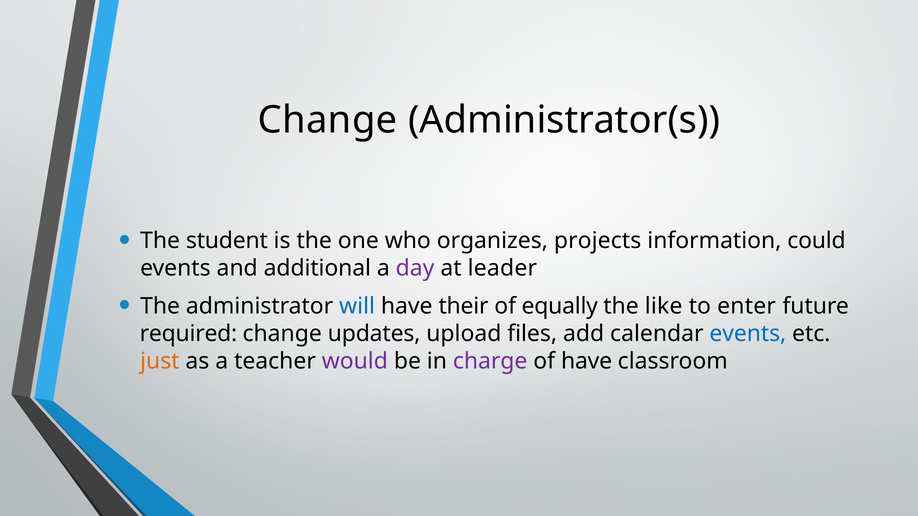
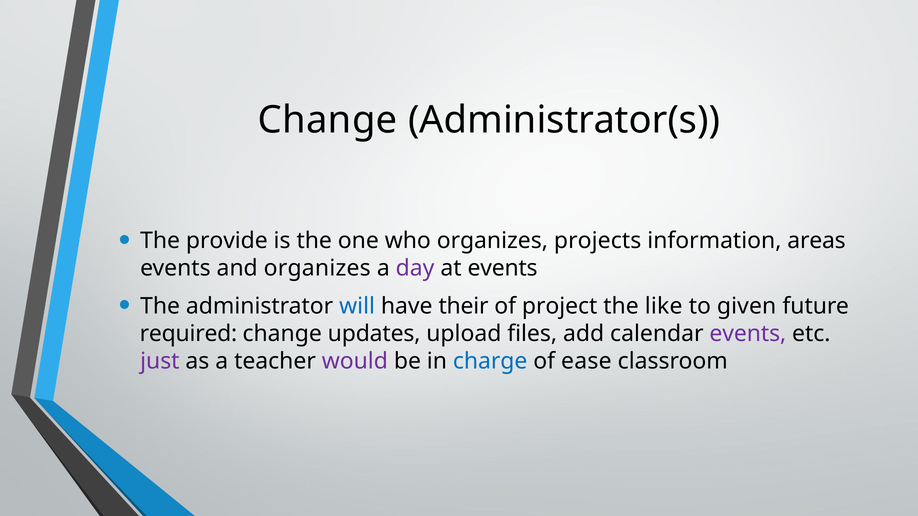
student: student -> provide (227, 241)
could: could -> areas (817, 241)
and additional: additional -> organizes (317, 268)
at leader: leader -> events (503, 268)
equally: equally -> project (560, 306)
enter: enter -> given (747, 306)
events colour: blue -> purple (748, 334)
just colour: orange -> purple (160, 361)
charge colour: purple -> blue (490, 361)
of have: have -> ease (586, 361)
